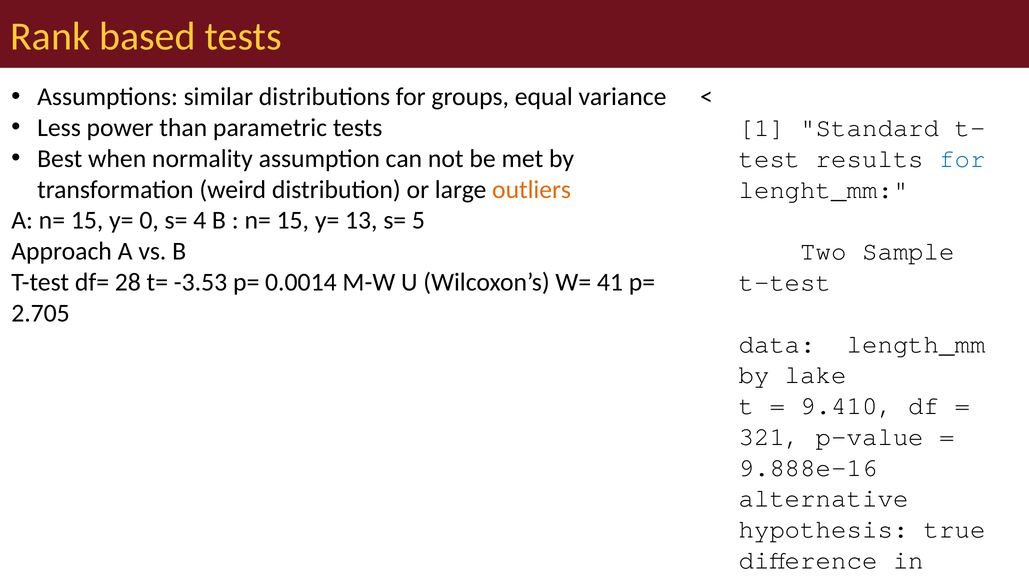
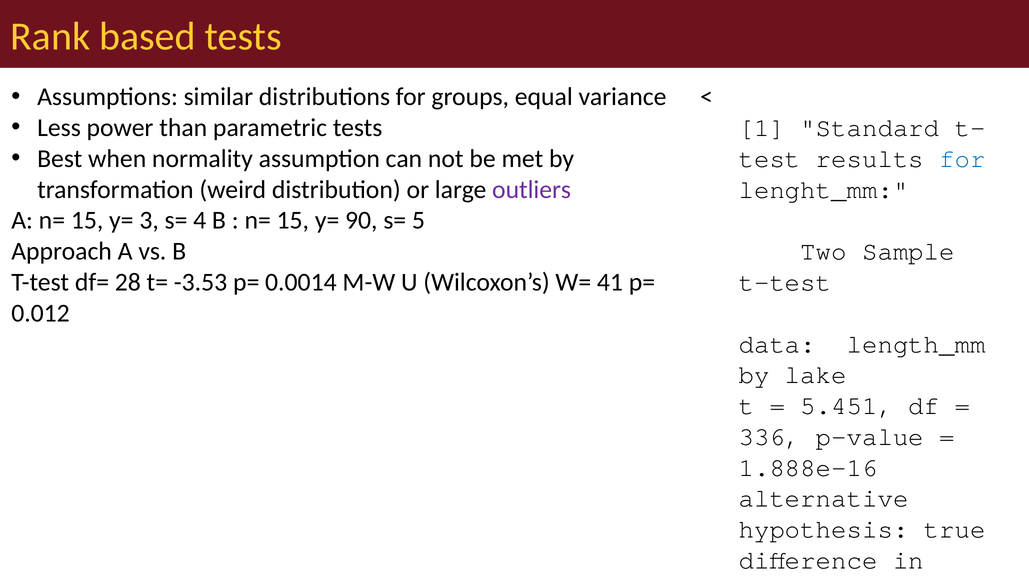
outliers colour: orange -> purple (532, 190)
y= 0: 0 -> 3 (149, 220)
13: 13 -> 90 (361, 220)
2.705: 2.705 -> 0.012 (41, 313)
9.410: 9.410 -> 5.451 (847, 406)
321: 321 -> 336 (770, 437)
9.888e-16: 9.888e-16 -> 1.888e-16 (808, 467)
